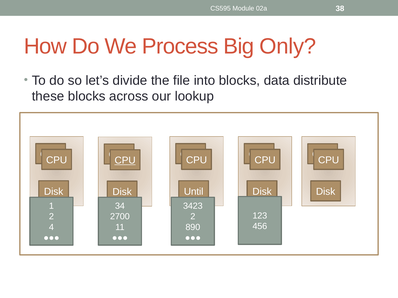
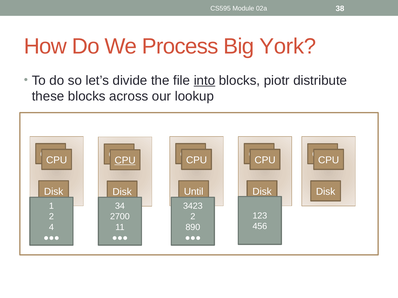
Only: Only -> York (288, 46)
into underline: none -> present (204, 81)
data: data -> piotr (277, 81)
